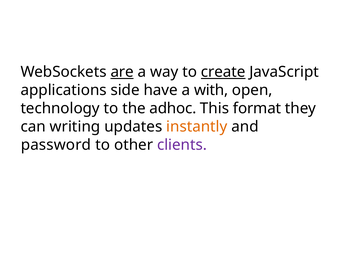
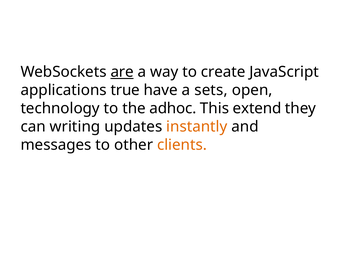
create underline: present -> none (223, 72)
side: side -> true (125, 90)
with: with -> sets (211, 90)
format: format -> extend (257, 109)
password: password -> messages (56, 145)
clients colour: purple -> orange (182, 145)
